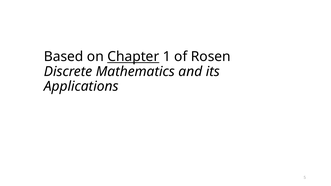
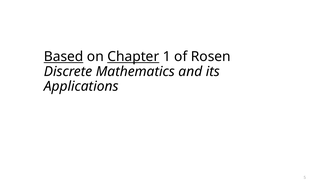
Based underline: none -> present (64, 57)
